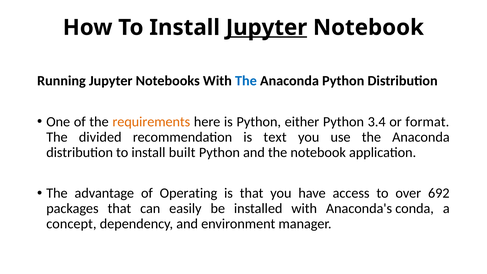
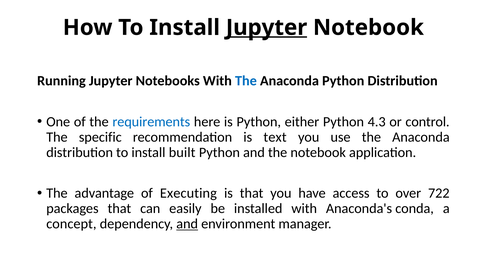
requirements colour: orange -> blue (151, 122)
3.4: 3.4 -> 4.3 (377, 122)
format: format -> control (428, 122)
divided: divided -> specific (100, 137)
Operating: Operating -> Executing (188, 193)
692: 692 -> 722 (439, 193)
and underline: none -> present (187, 224)
